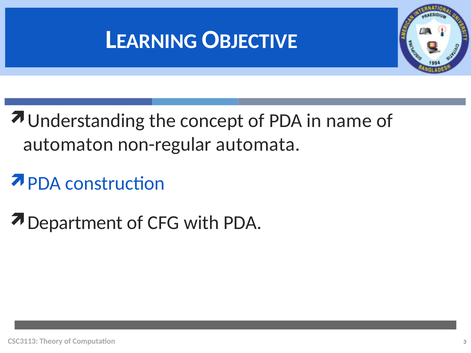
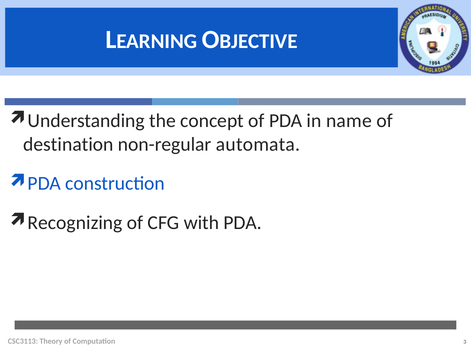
automaton: automaton -> destination (68, 144)
Department: Department -> Recognizing (75, 223)
